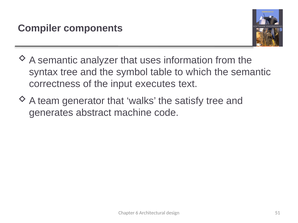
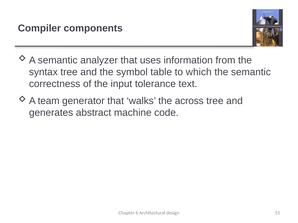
executes: executes -> tolerance (155, 84)
satisfy: satisfy -> across (189, 101)
